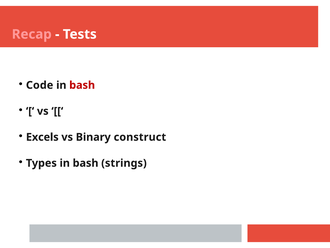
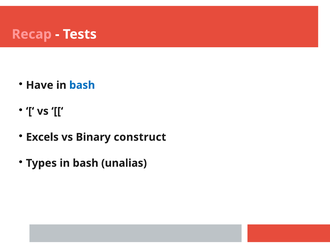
Code: Code -> Have (40, 85)
bash colour: red -> blue (82, 85)
strings: strings -> unalias (124, 163)
